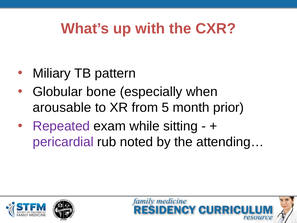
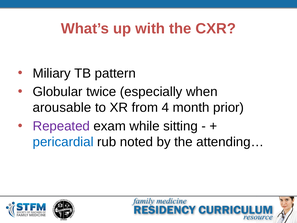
bone: bone -> twice (101, 92)
5: 5 -> 4 (165, 108)
pericardial colour: purple -> blue (63, 142)
